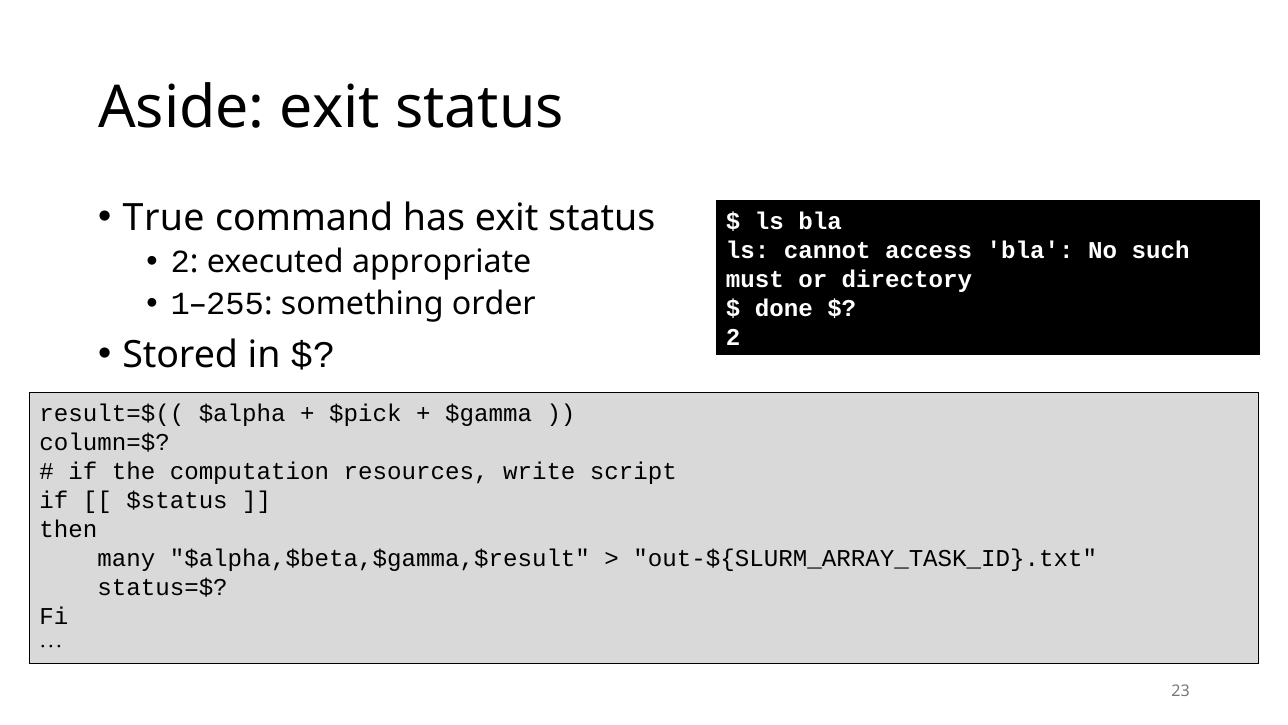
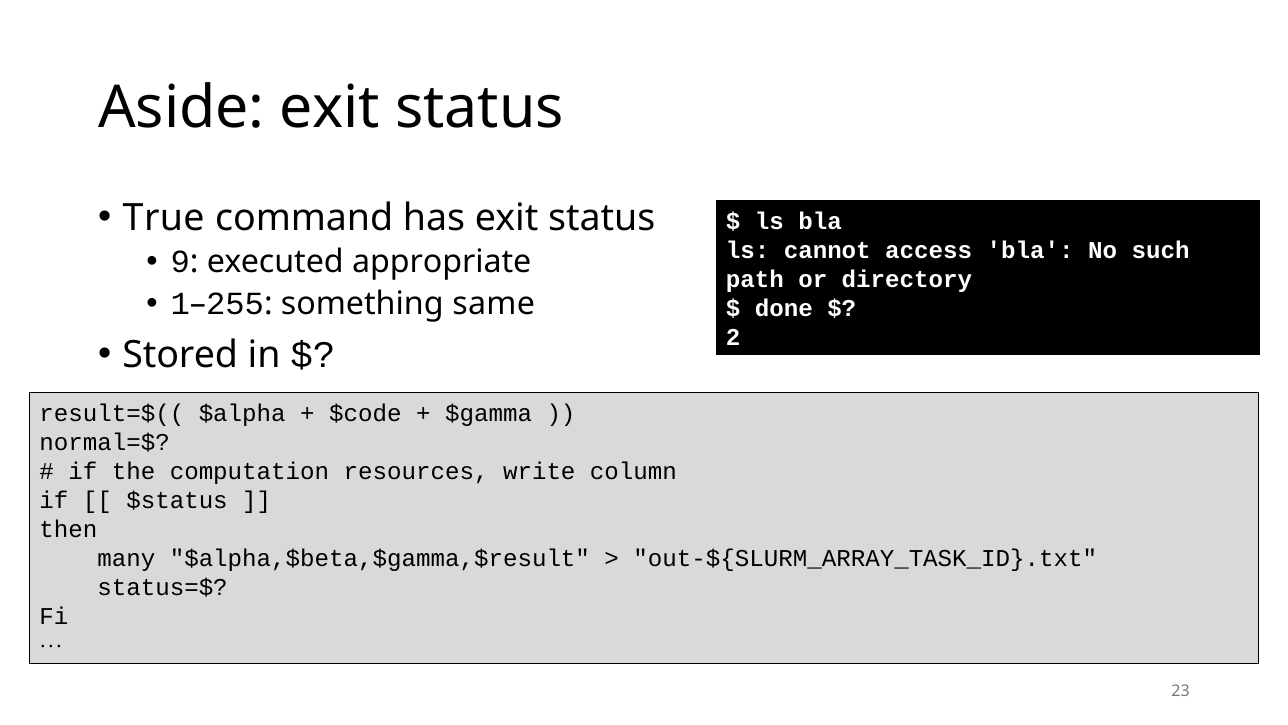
2: 2 -> 9 (180, 262)
must: must -> path (755, 279)
order: order -> same (494, 304)
$pick: $pick -> $code (365, 413)
column=$: column=$ -> normal=$ (105, 442)
script: script -> column (633, 471)
